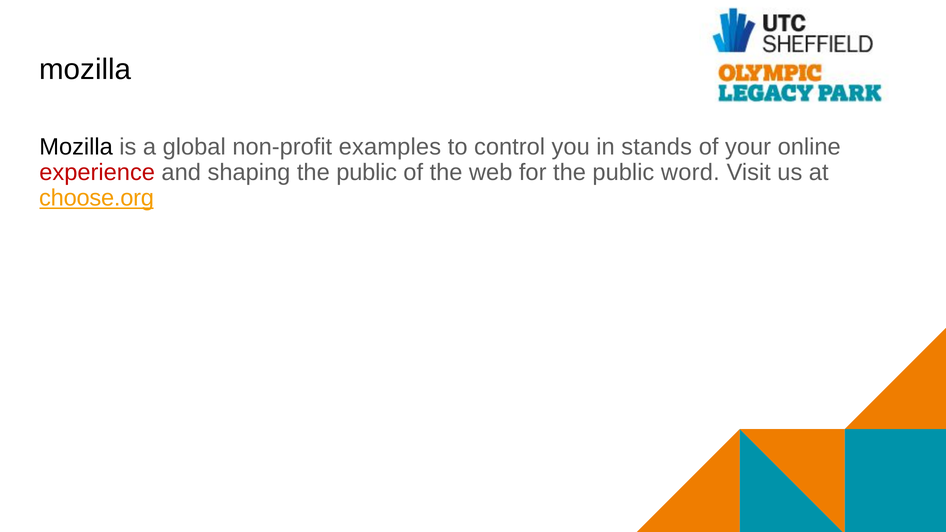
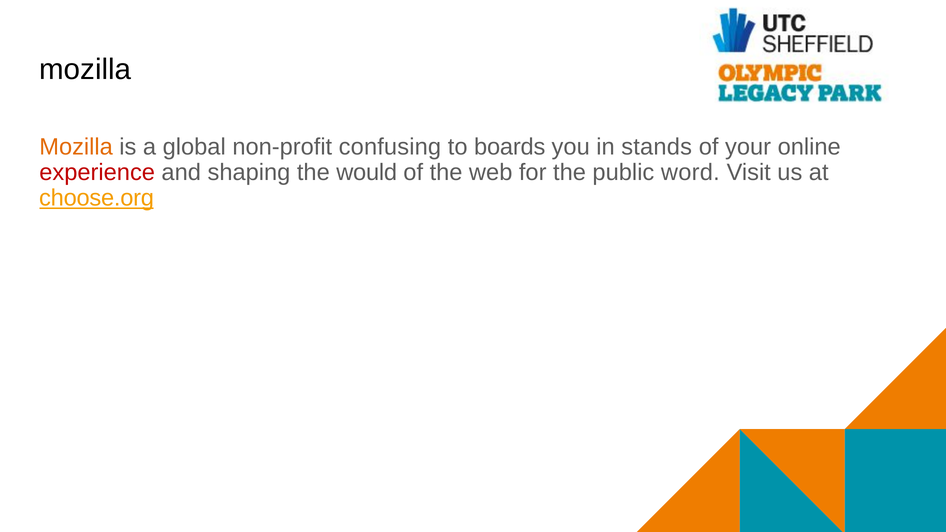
Mozilla colour: black -> orange (76, 147)
examples: examples -> confusing (390, 147)
control: control -> boards (510, 147)
shaping the public: public -> would (367, 172)
